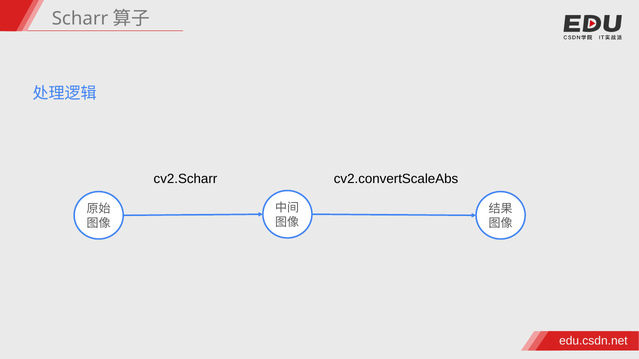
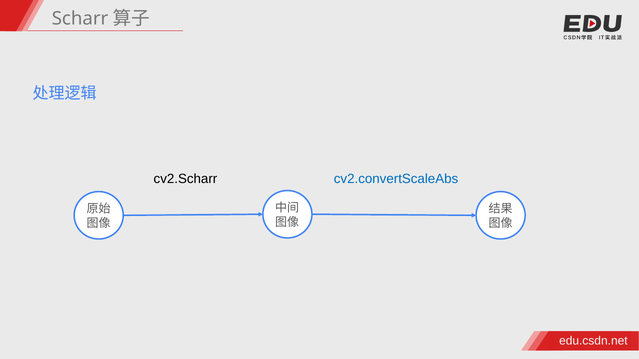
cv2.convertScaleAbs colour: black -> blue (396, 179)
